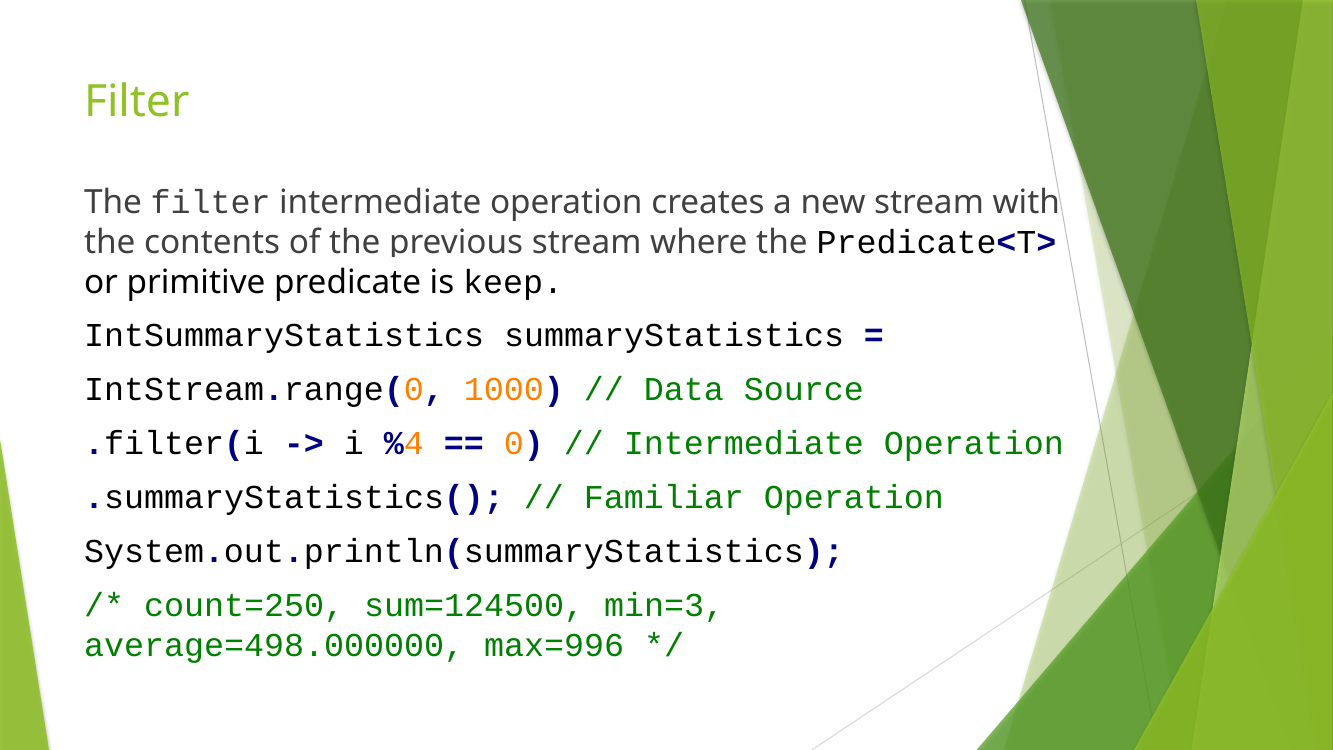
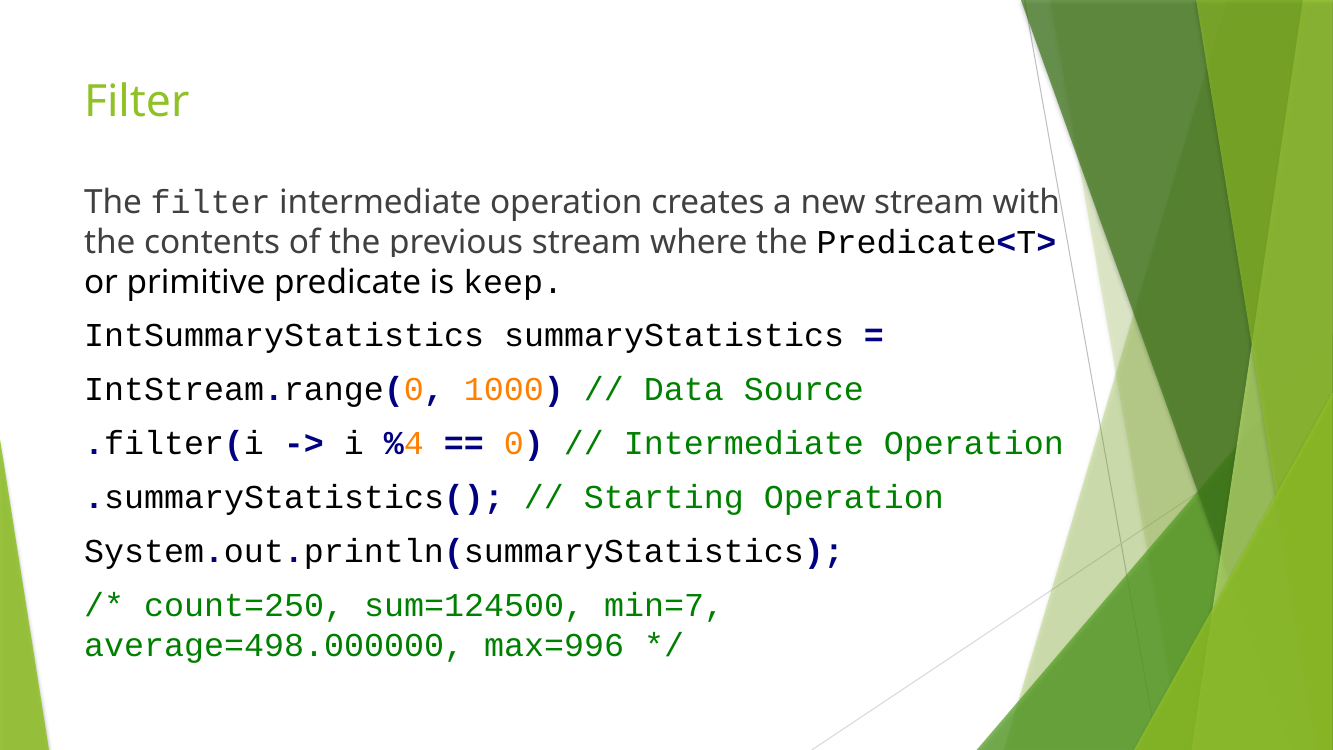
Familiar: Familiar -> Starting (664, 498)
min=3: min=3 -> min=7 (664, 605)
